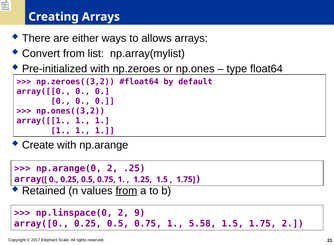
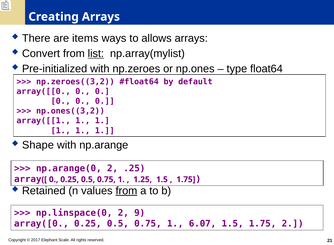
either: either -> items (85, 38)
list underline: none -> present (96, 53)
Create: Create -> Shape (38, 145)
5.58: 5.58 -> 6.07 (202, 223)
